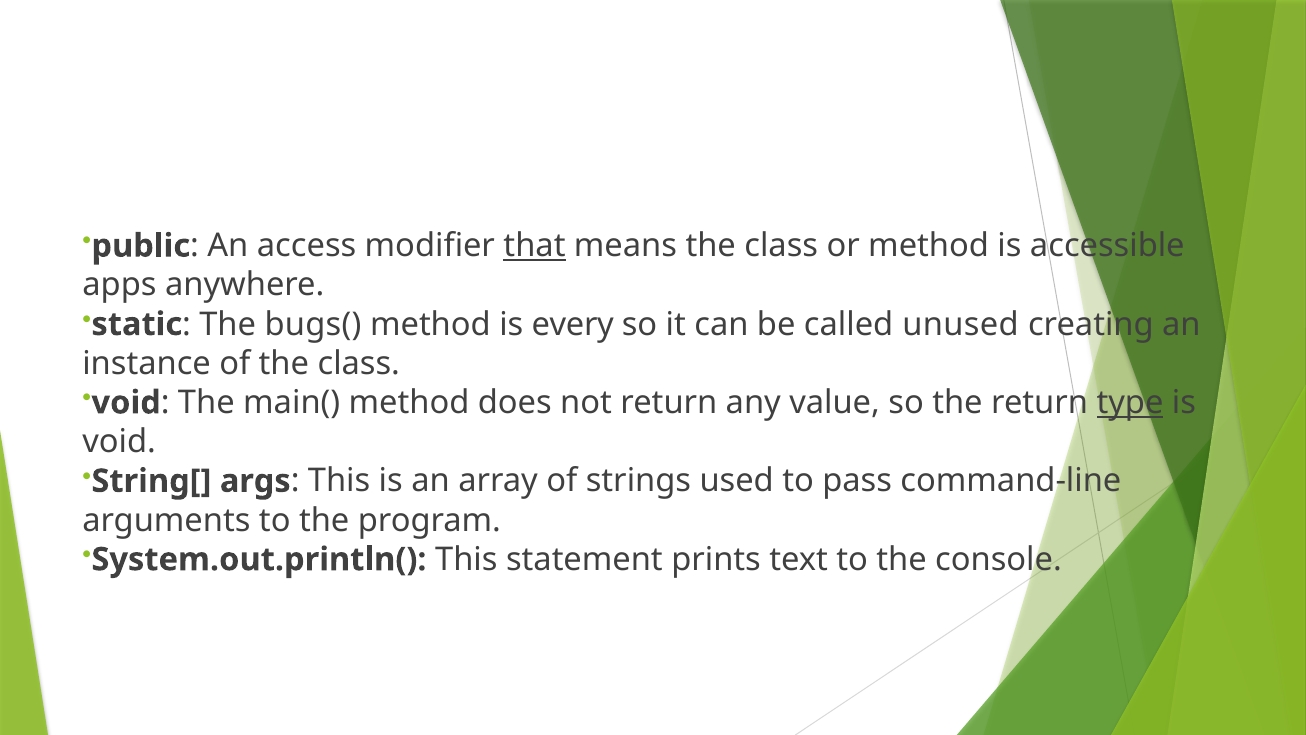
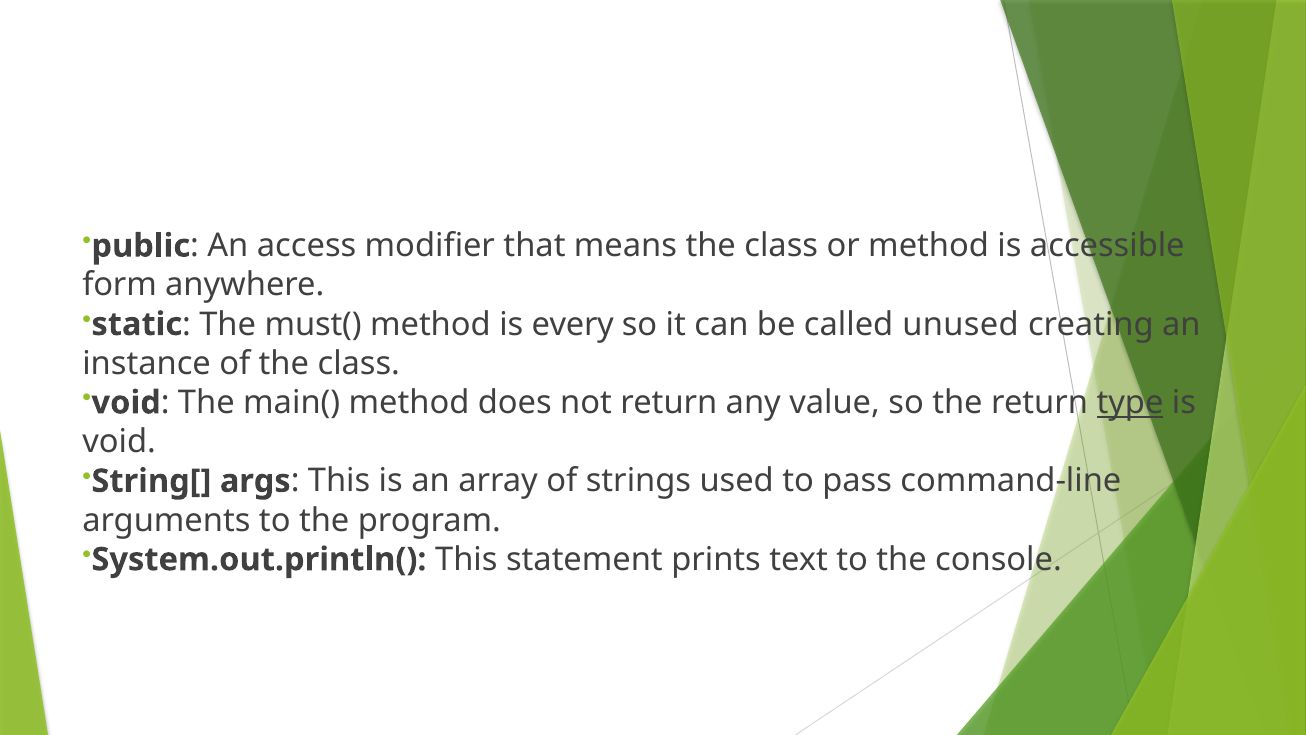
that underline: present -> none (535, 246)
apps: apps -> form (120, 285)
bugs(: bugs( -> must( (313, 324)
